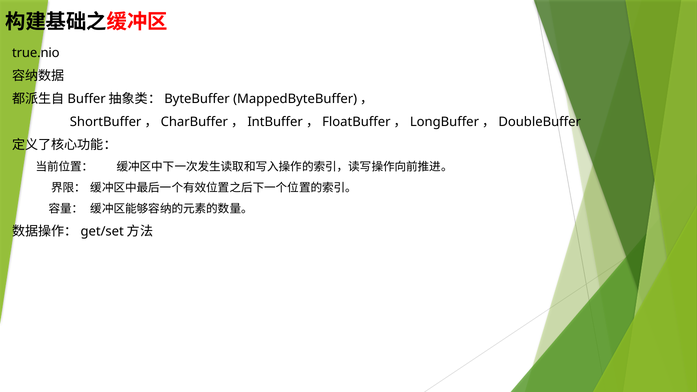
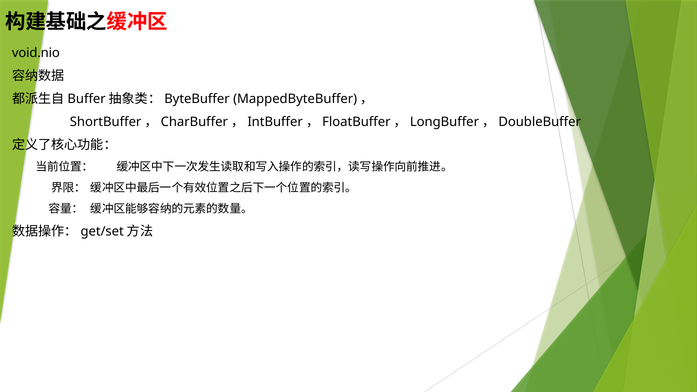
true.nio: true.nio -> void.nio (36, 53)
